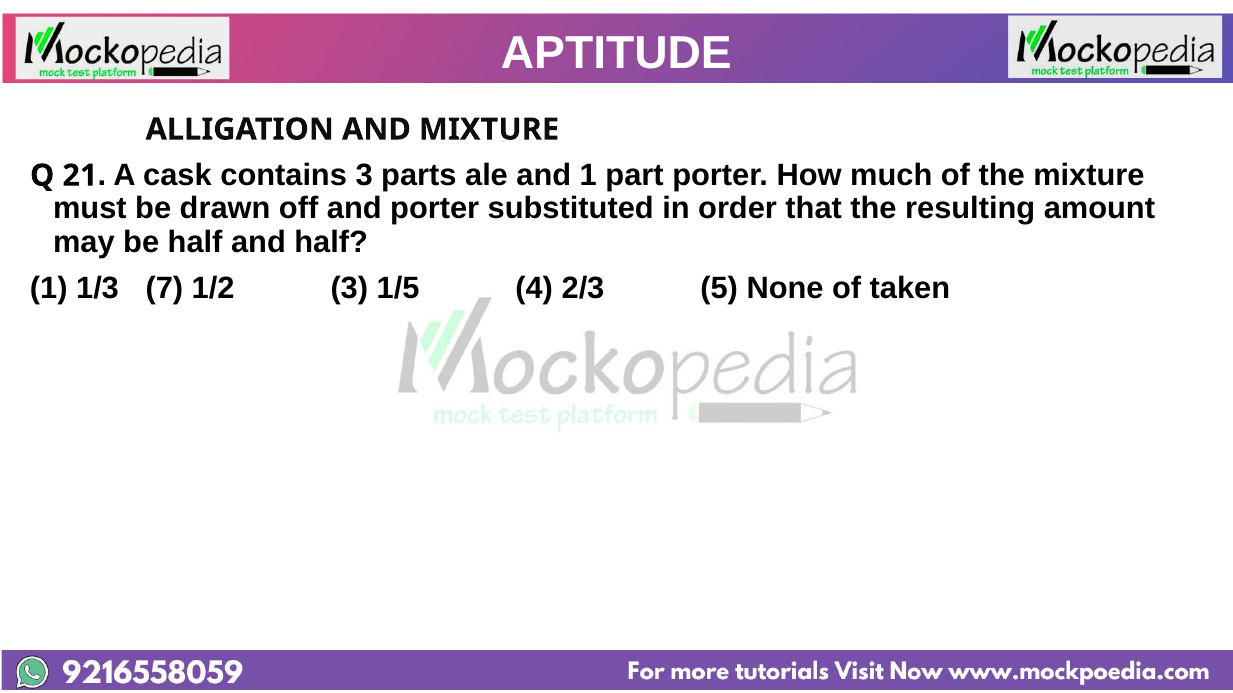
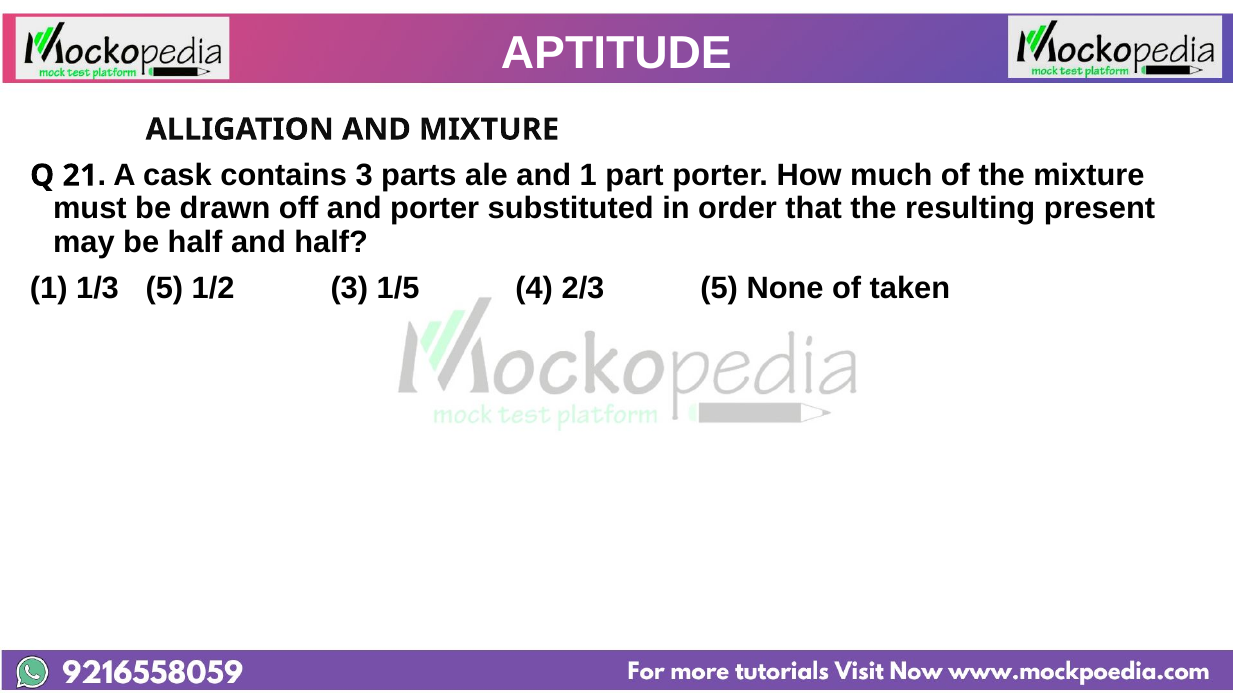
amount: amount -> present (1099, 209)
1/3 7: 7 -> 5 (164, 288)
